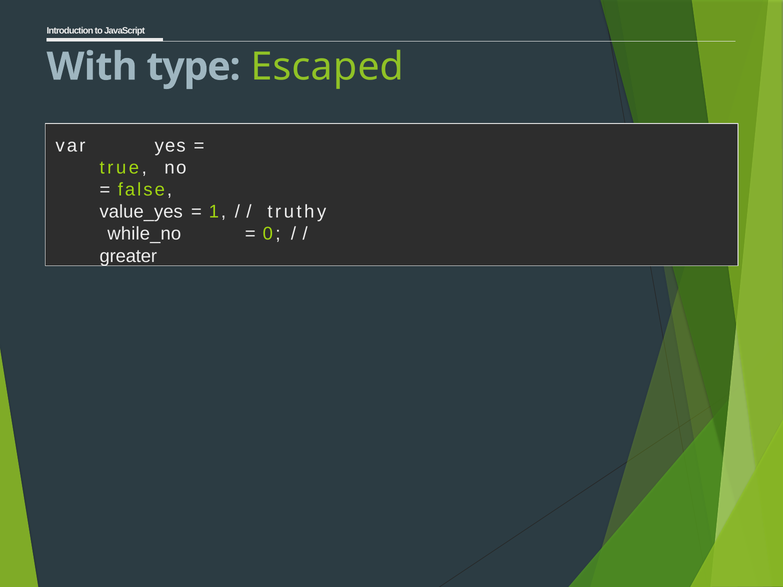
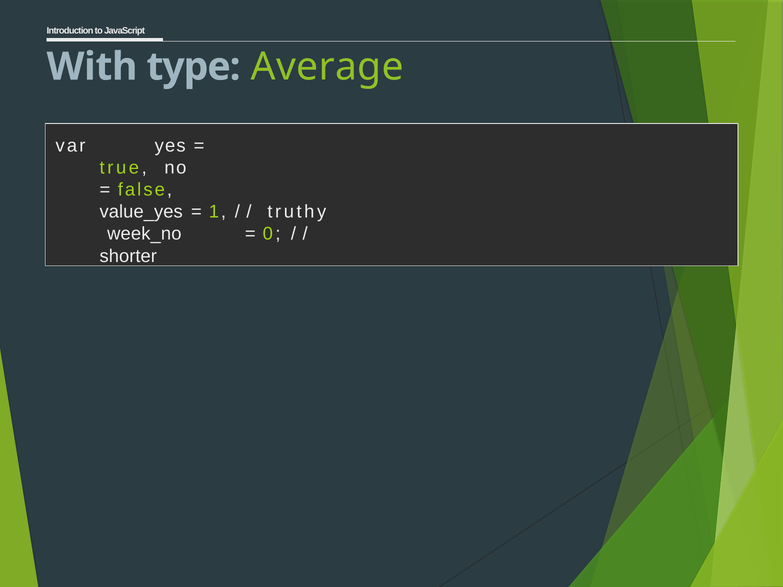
Escaped: Escaped -> Average (327, 67)
while_no: while_no -> week_no (144, 234)
greater: greater -> shorter (128, 256)
